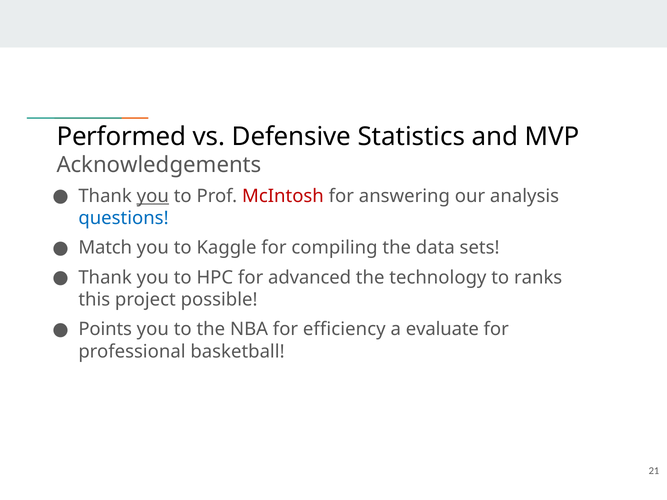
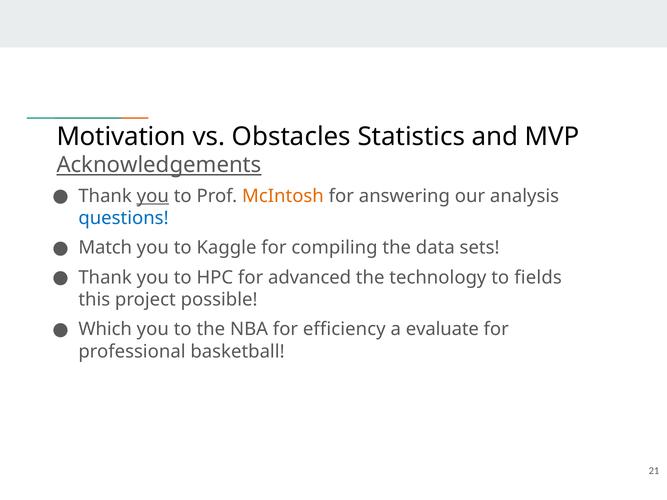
Performed: Performed -> Motivation (121, 137)
Defensive: Defensive -> Obstacles (291, 137)
Acknowledgements underline: none -> present (159, 165)
McIntosh colour: red -> orange (283, 196)
ranks: ranks -> fields (538, 278)
Points: Points -> Which (105, 329)
